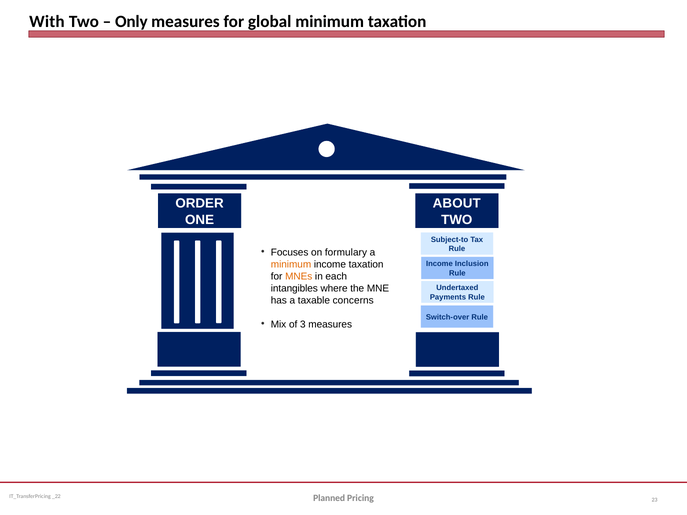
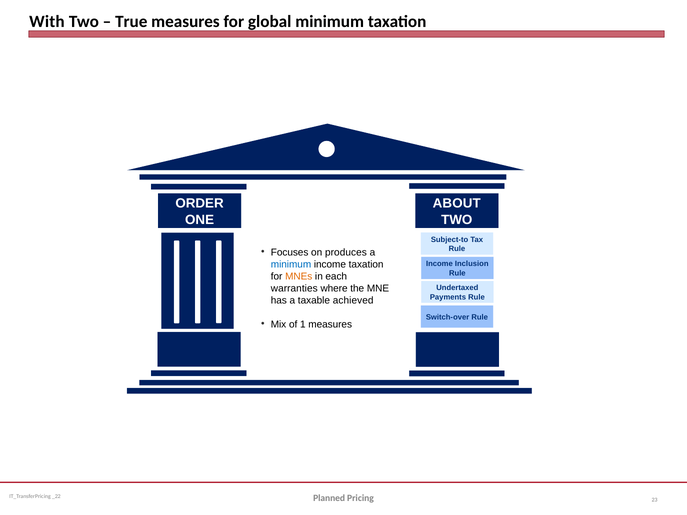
Only: Only -> True (131, 21)
formulary: formulary -> produces (346, 252)
minimum colour: orange -> blue (291, 264)
intangibles: intangibles -> warranties (294, 288)
concerns: concerns -> achieved (353, 300)
3: 3 -> 1 (303, 324)
